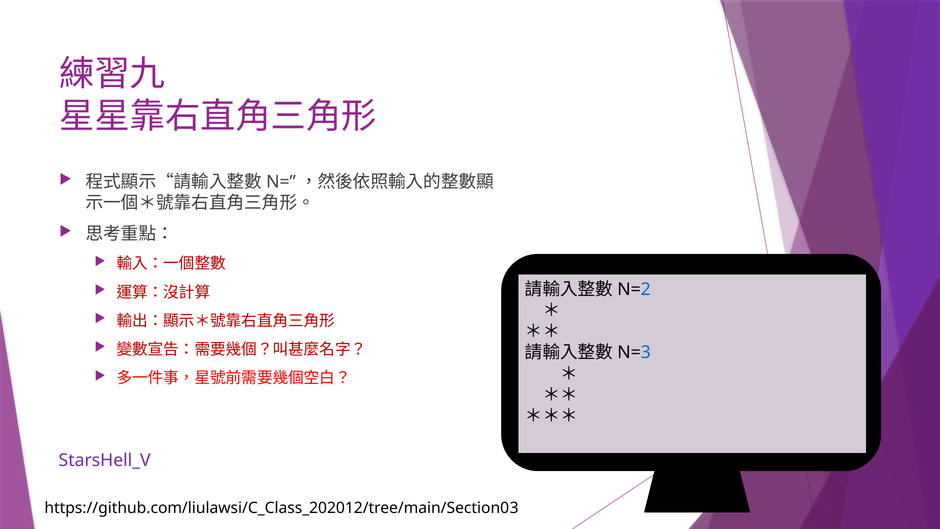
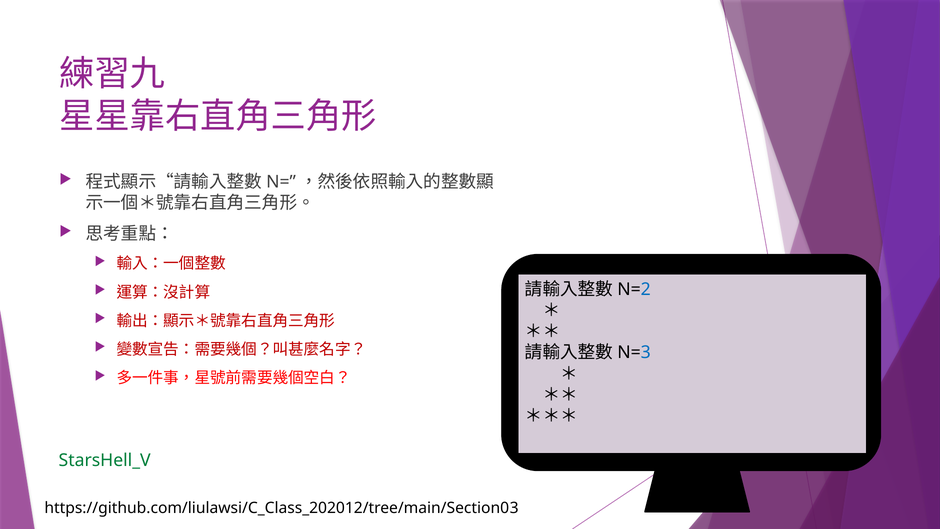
StarsHell_V colour: purple -> green (105, 460)
